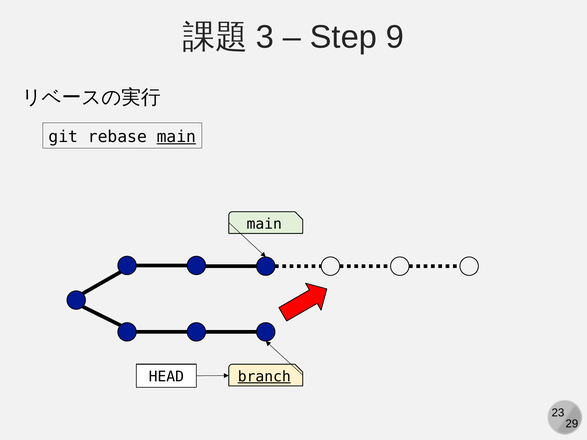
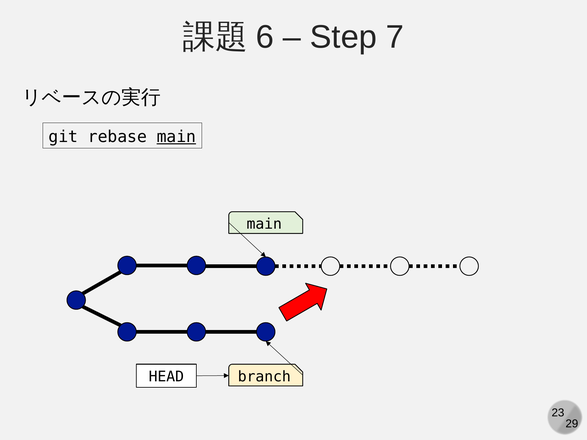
3: 3 -> 6 (265, 37)
9: 9 -> 7 (395, 37)
branch underline: present -> none (264, 377)
